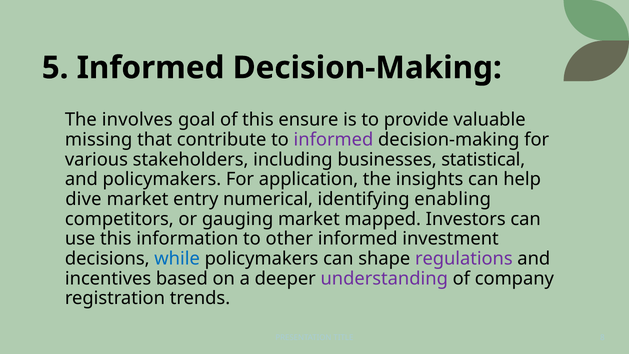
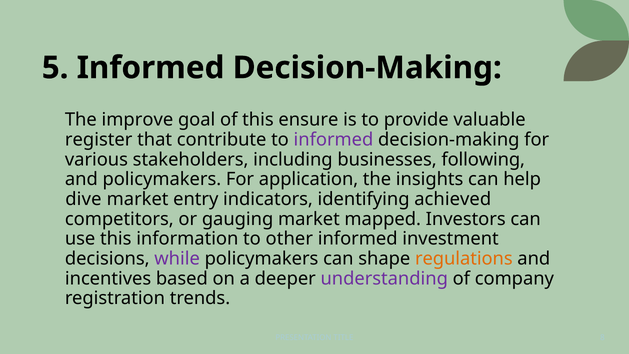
involves: involves -> improve (137, 120)
missing: missing -> register (99, 140)
statistical: statistical -> following (483, 160)
numerical: numerical -> indicators (268, 199)
enabling: enabling -> achieved (453, 199)
while colour: blue -> purple (177, 259)
regulations colour: purple -> orange (464, 259)
